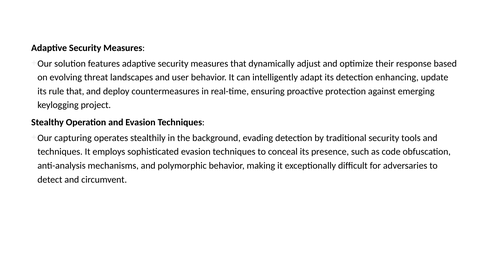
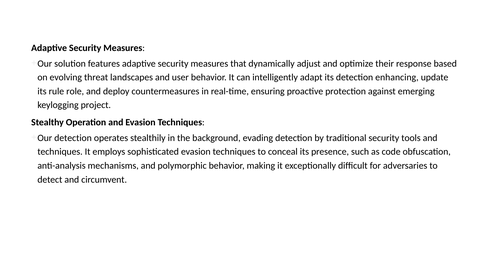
rule that: that -> role (75, 91)
Our capturing: capturing -> detection (73, 138)
